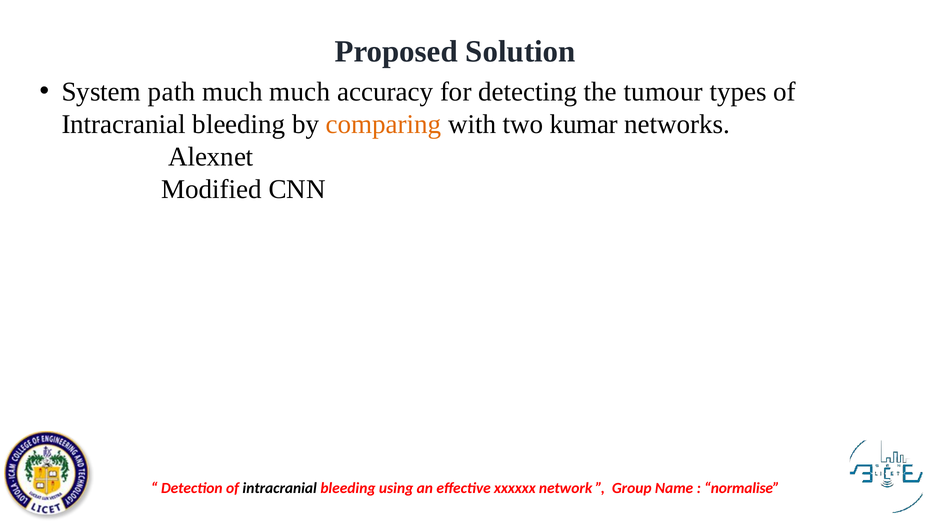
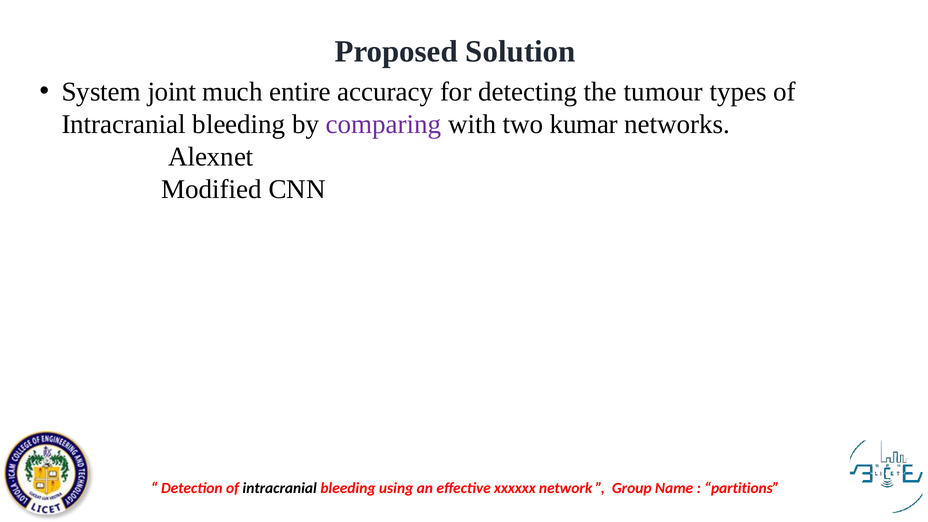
path: path -> joint (172, 92)
much much: much -> entire (300, 92)
comparing colour: orange -> purple (384, 124)
normalise: normalise -> partitions (742, 488)
